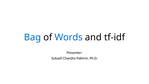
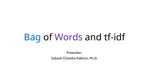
Words colour: blue -> purple (69, 37)
